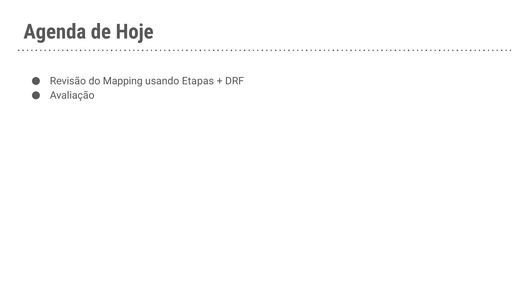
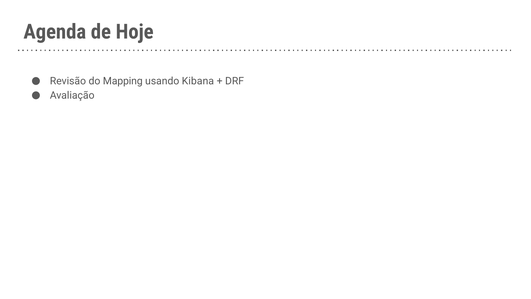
Etapas: Etapas -> Kibana (198, 81)
